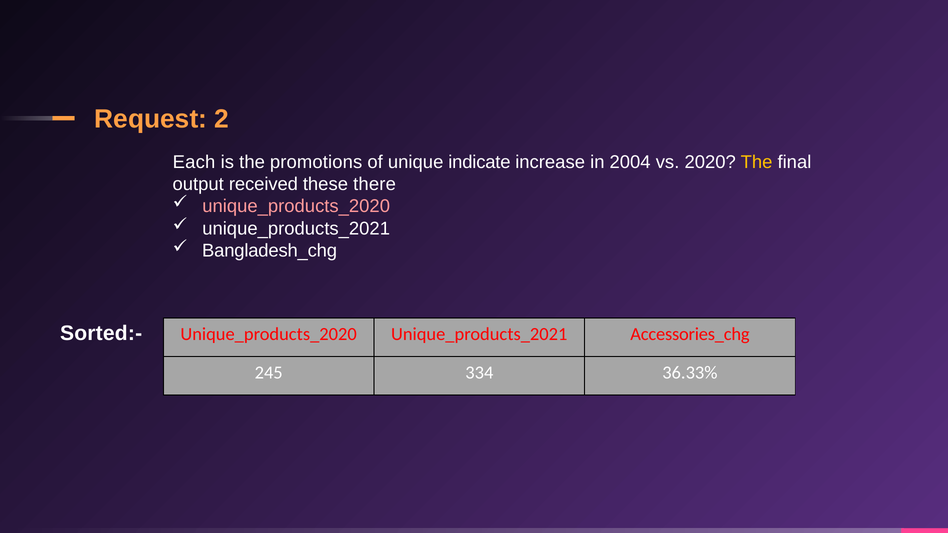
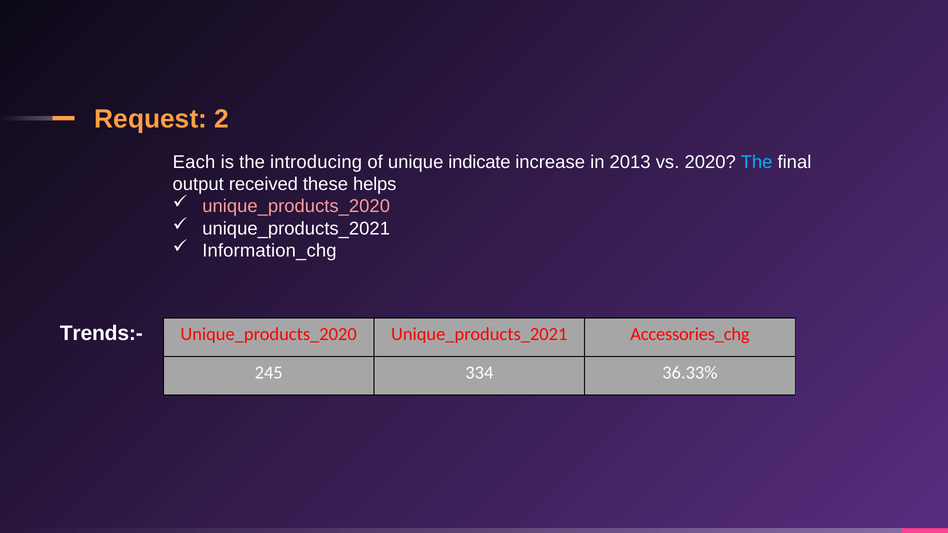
promotions: promotions -> introducing (316, 162)
2004: 2004 -> 2013 (630, 162)
The colour: yellow -> light blue (757, 162)
there: there -> helps (375, 184)
Bangladesh_chg: Bangladesh_chg -> Information_chg (269, 251)
Sorted:-: Sorted:- -> Trends:- (101, 333)
